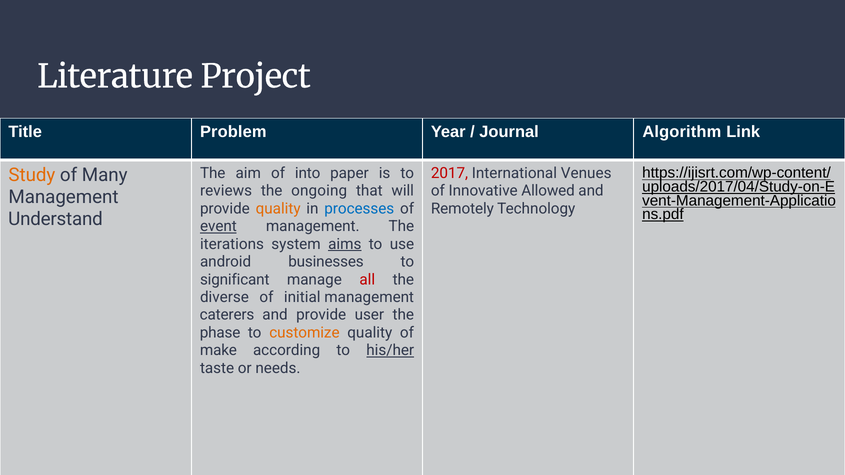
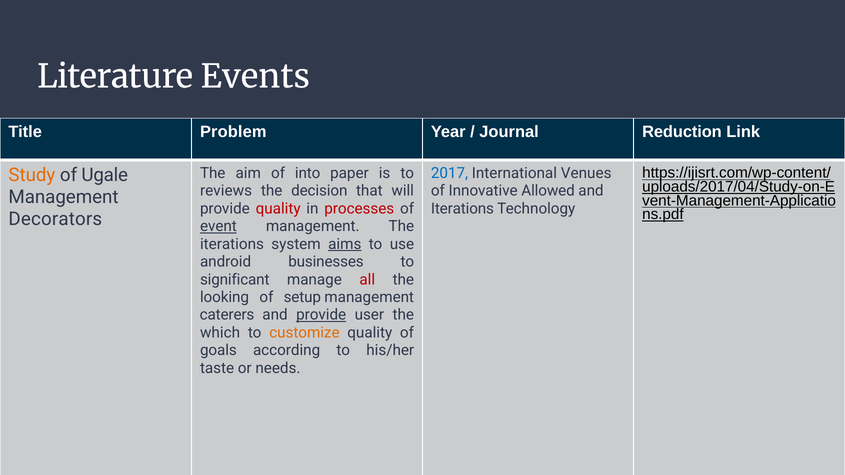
Project: Project -> Events (255, 77)
Algorithm: Algorithm -> Reduction (682, 132)
2017 colour: red -> blue (449, 173)
Many: Many -> Ugale (105, 175)
ongoing: ongoing -> decision (319, 191)
quality colour: orange -> red (278, 209)
processes colour: blue -> red (359, 209)
Remotely: Remotely -> Iterations (462, 209)
Understand: Understand -> Decorators (55, 219)
diverse: diverse -> looking (224, 297)
initial: initial -> setup (302, 297)
provide underline: none -> present (321, 315)
phase: phase -> which (220, 333)
make: make -> goals (218, 351)
his/her underline: present -> none (390, 351)
